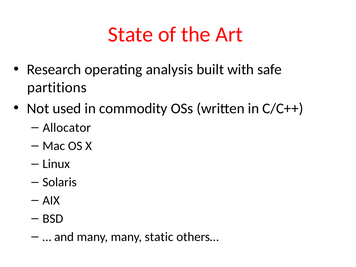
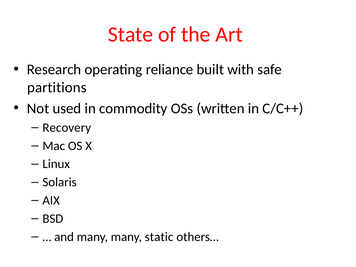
analysis: analysis -> reliance (170, 70)
Allocator: Allocator -> Recovery (67, 128)
